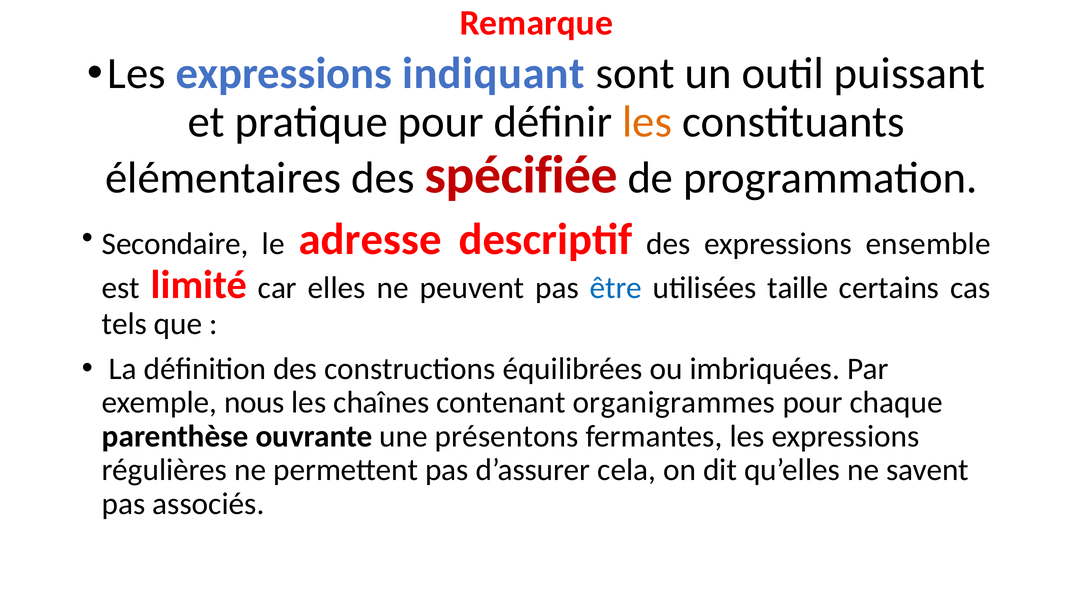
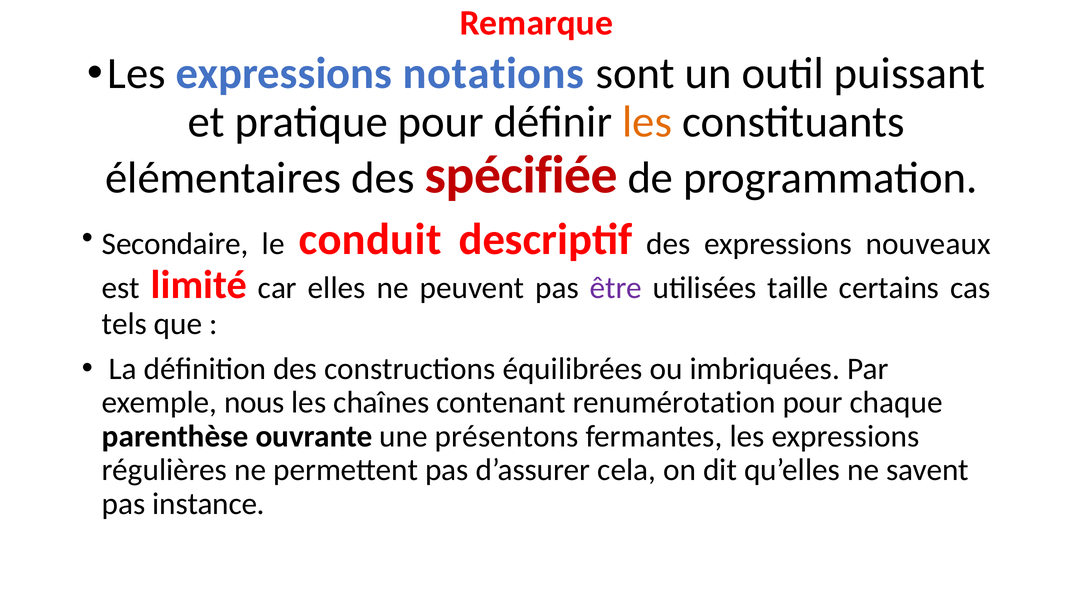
indiquant: indiquant -> notations (494, 73)
adresse: adresse -> conduit (370, 239)
ensemble: ensemble -> nouveaux (928, 244)
être colour: blue -> purple (616, 288)
organigrammes: organigrammes -> renumérotation (674, 402)
associés: associés -> instance (209, 504)
